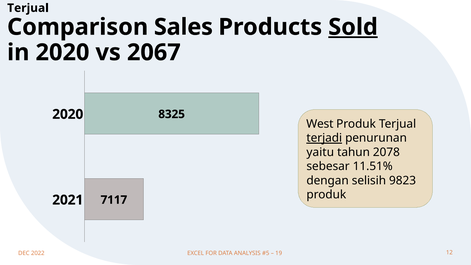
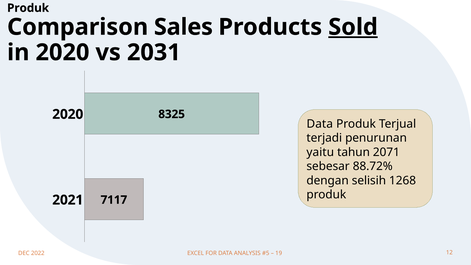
Terjual: Terjual -> Produk (28, 8)
2067: 2067 -> 2031 (154, 52)
West: West -> Data (320, 124)
terjadi underline: present -> none (324, 138)
2078: 2078 -> 2071 (386, 152)
11.51%: 11.51% -> 88.72% (373, 166)
9823: 9823 -> 1268 (403, 180)
